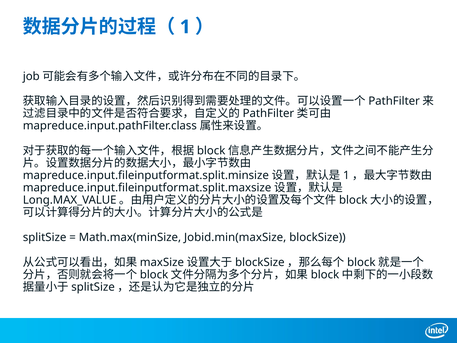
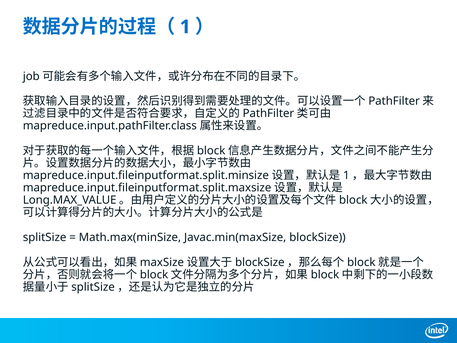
Jobid.min(maxSize: Jobid.min(maxSize -> Javac.min(maxSize (235, 237)
